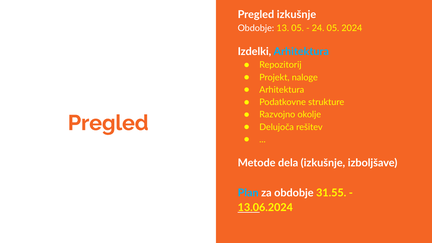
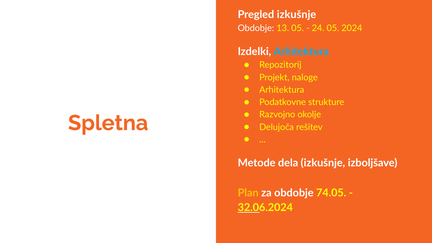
Pregled: Pregled -> Spletna (108, 123)
Plan colour: light blue -> yellow (248, 193)
31.55: 31.55 -> 74.05 (331, 193)
13.06.2024: 13.06.2024 -> 32.06.2024 (265, 208)
